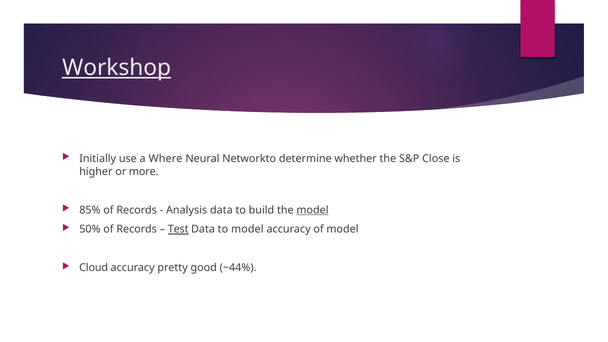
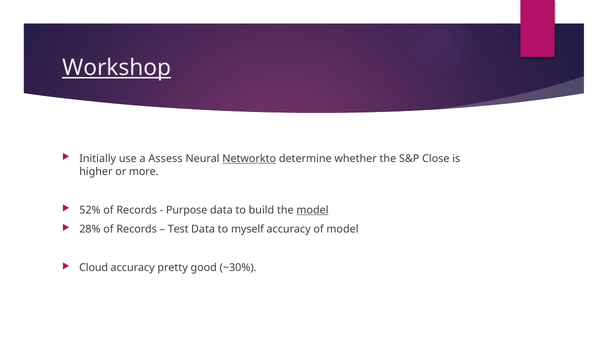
Where: Where -> Assess (166, 159)
Networkto underline: none -> present (249, 159)
85%: 85% -> 52% (90, 210)
Analysis: Analysis -> Purpose (187, 210)
50%: 50% -> 28% (90, 229)
Test underline: present -> none (178, 229)
to model: model -> myself (247, 229)
~44%: ~44% -> ~30% (238, 268)
